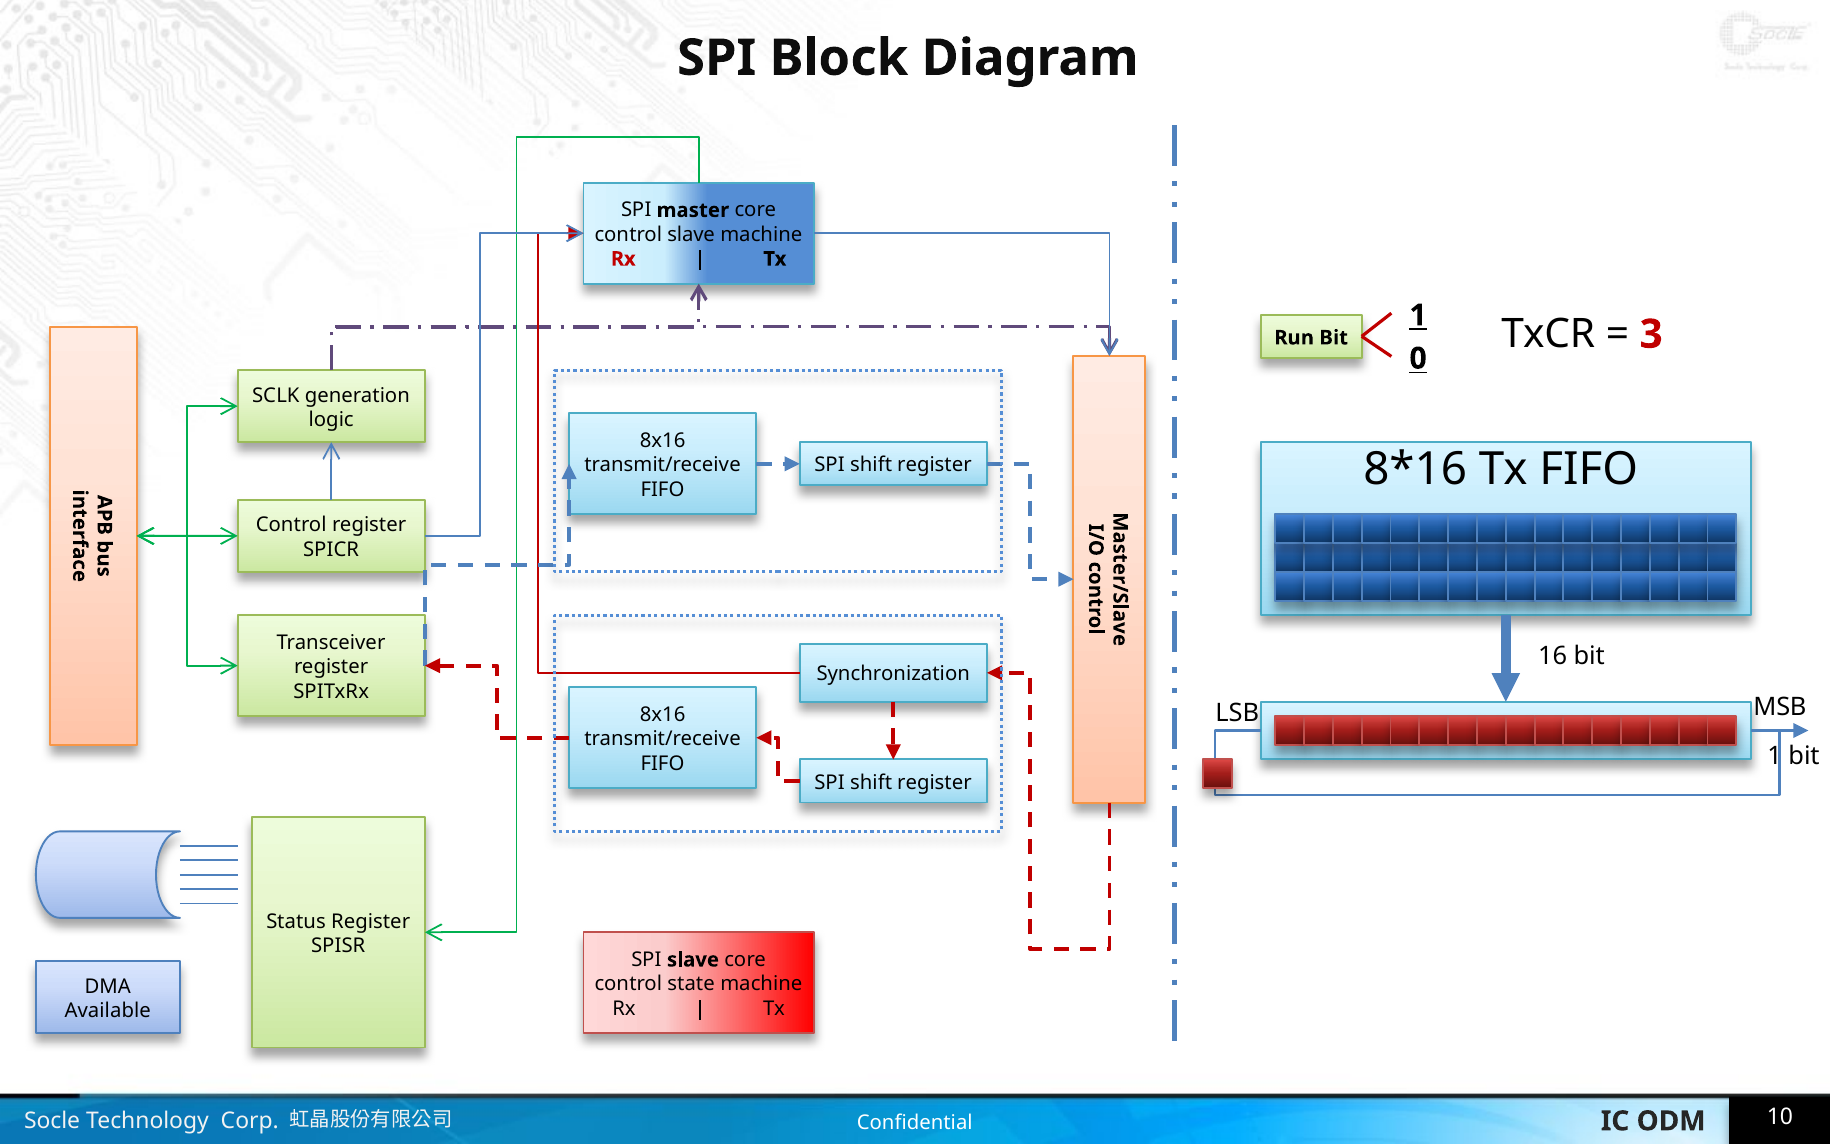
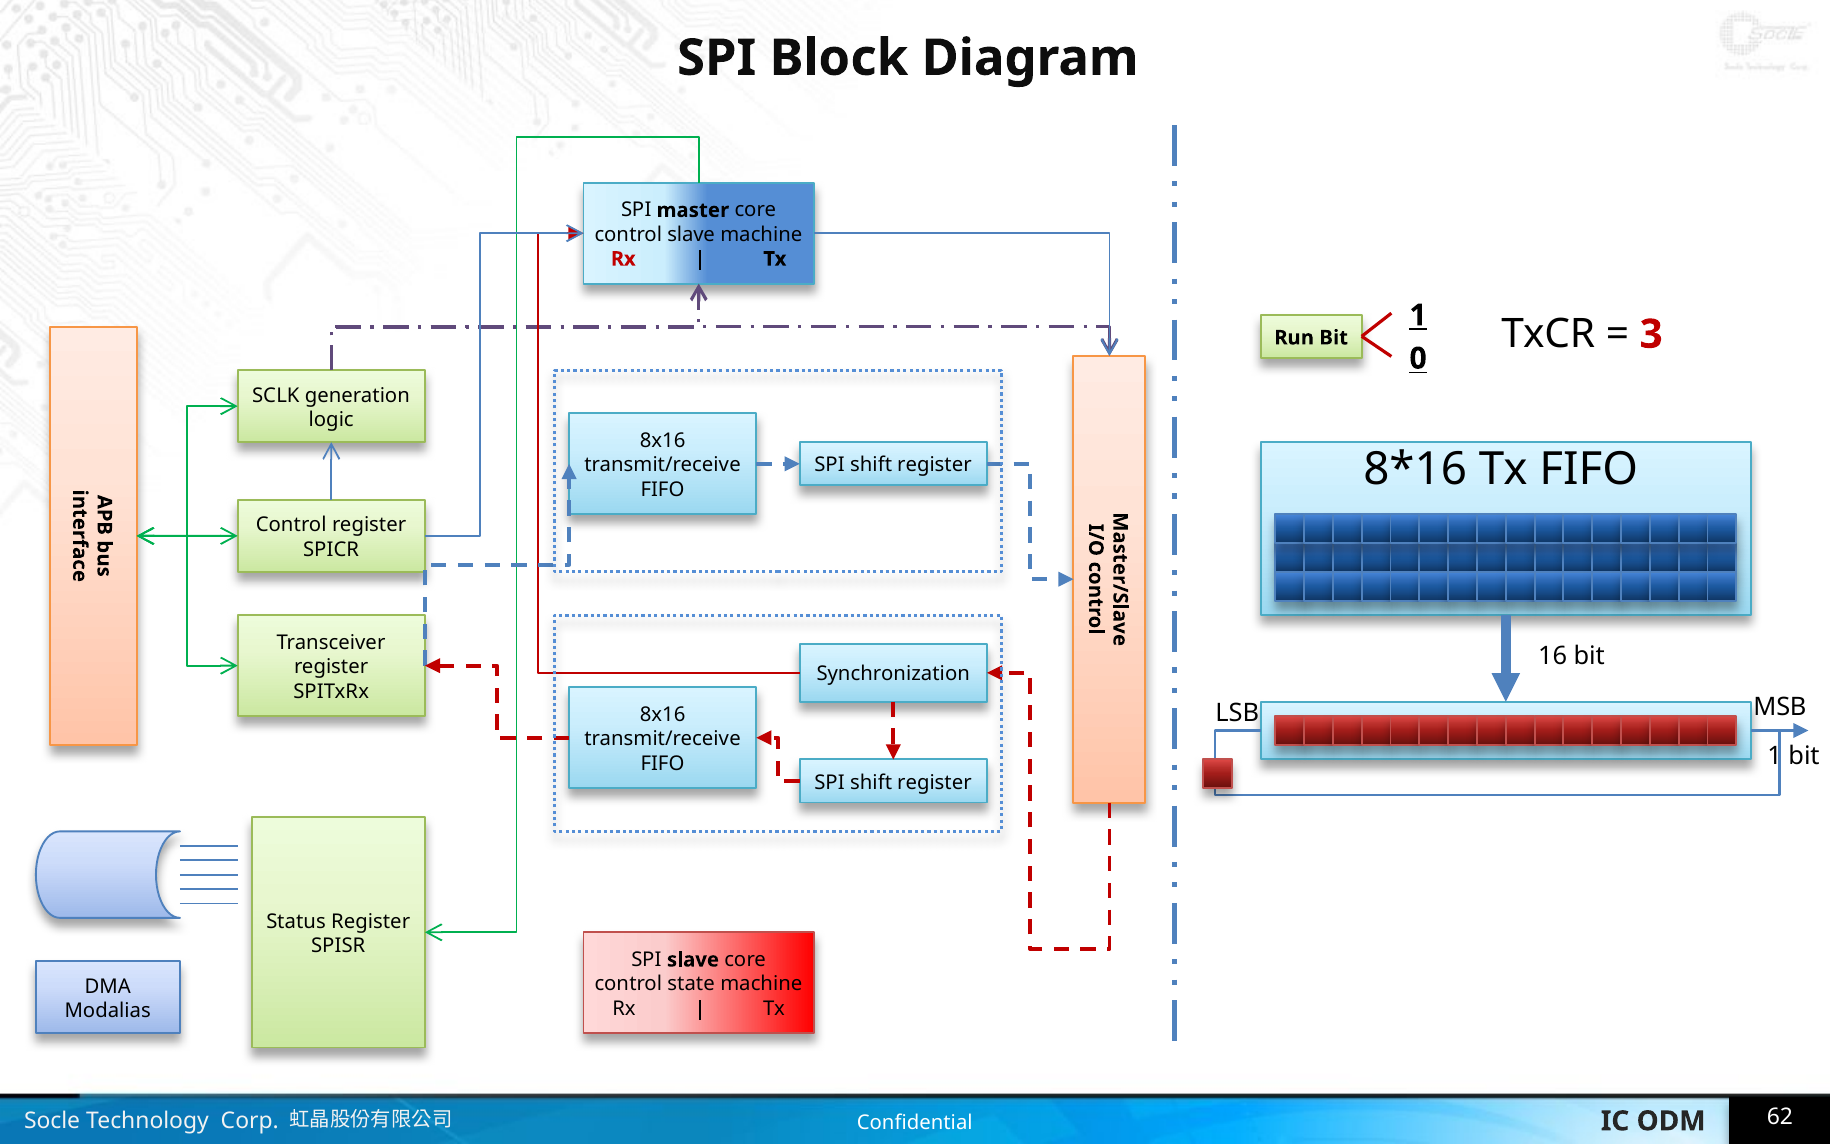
Available: Available -> Modalias (108, 1011)
10: 10 -> 62 (1780, 1117)
